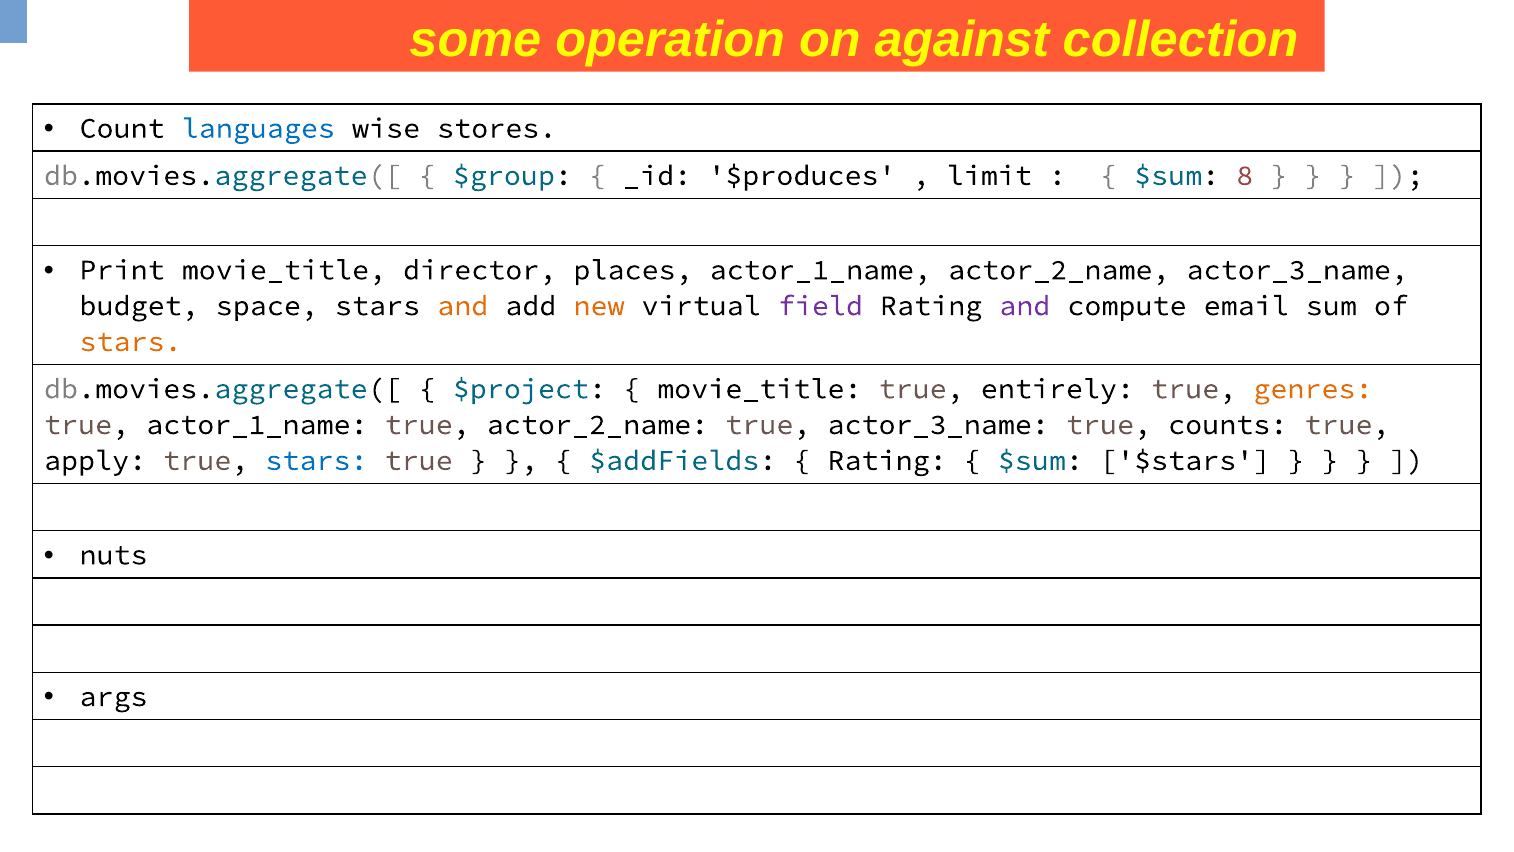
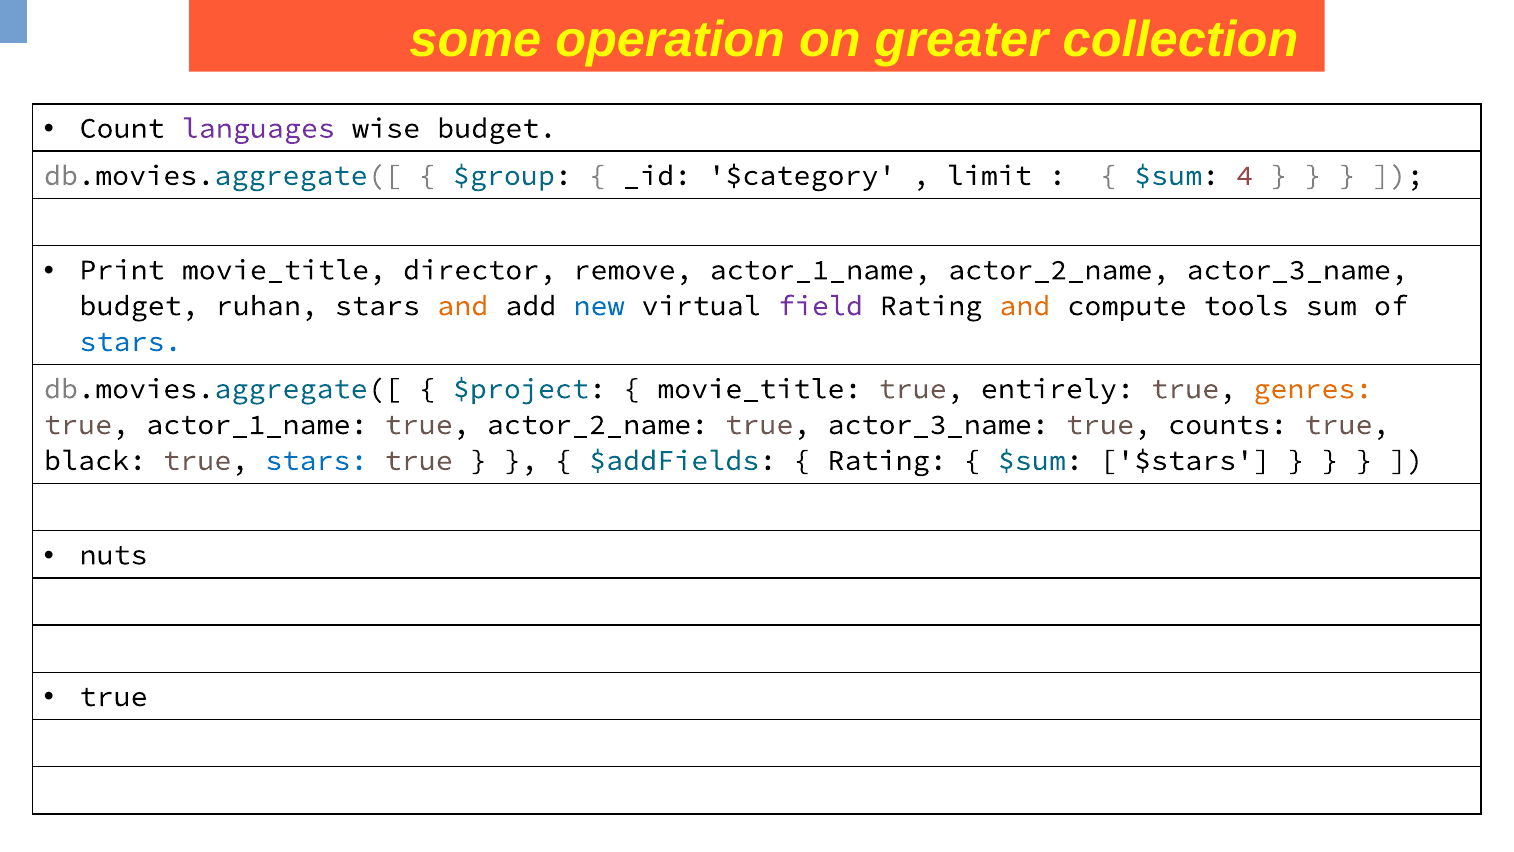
against: against -> greater (962, 39)
languages colour: blue -> purple (258, 128)
wise stores: stores -> budget (497, 128)
$produces: $produces -> $category (802, 175)
8: 8 -> 4 (1245, 175)
places: places -> remove (633, 270)
space: space -> ruhan (267, 306)
new colour: orange -> blue (599, 306)
and colour: purple -> orange (1025, 306)
email: email -> tools (1246, 306)
stars colour: orange -> blue (131, 341)
apply: apply -> black (95, 460)
args: args -> true (114, 696)
